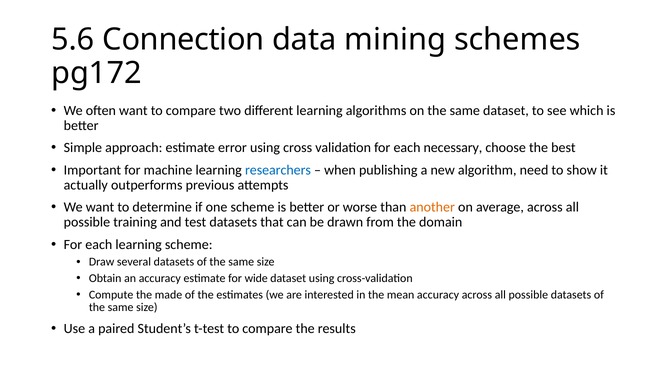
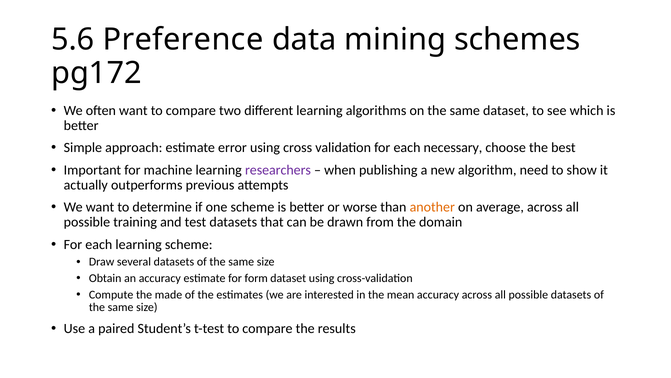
Connection: Connection -> Preference (183, 40)
researchers colour: blue -> purple (278, 170)
wide: wide -> form (256, 278)
